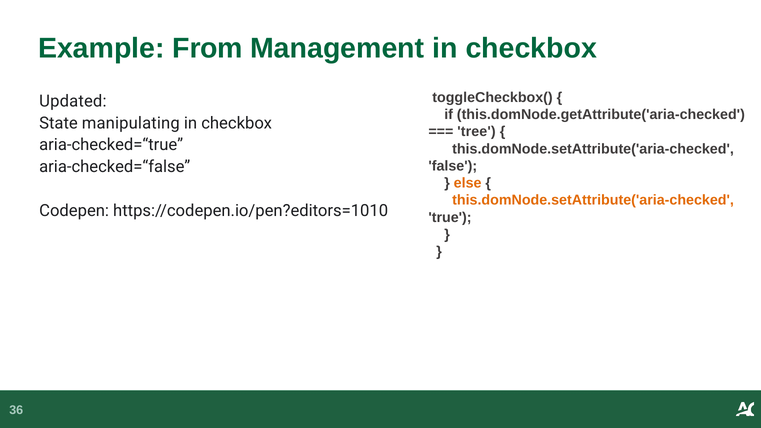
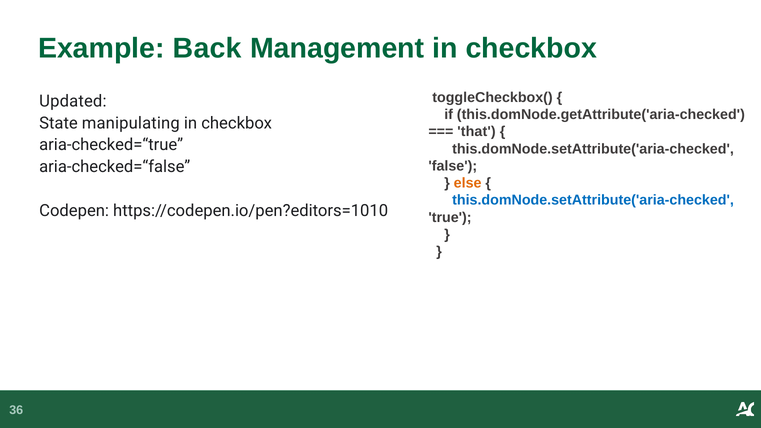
From: From -> Back (207, 48)
tree: tree -> that (476, 132)
this.domNode.setAttribute('aria-checked colour: orange -> blue (593, 200)
